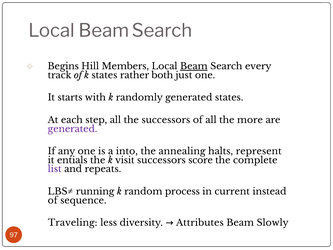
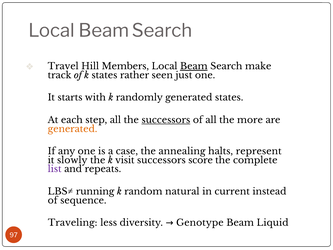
Begins: Begins -> Travel (63, 66)
every: every -> make (258, 66)
both: both -> seen (162, 75)
successors underline: none -> present (166, 120)
generated colour: purple -> orange (73, 129)
into: into -> case (127, 151)
entials: entials -> slowly (72, 160)
process: process -> natural (182, 191)
Attributes: Attributes -> Genotype (200, 223)
Slowly: Slowly -> Liquid (273, 223)
